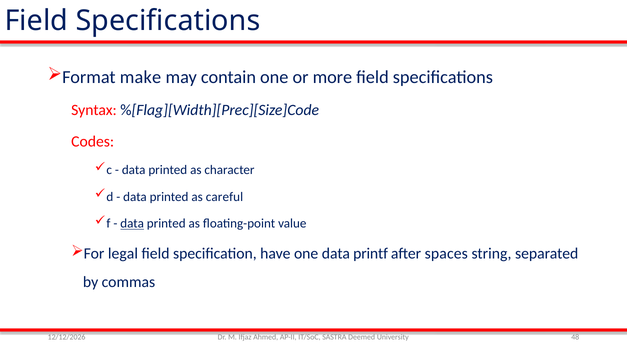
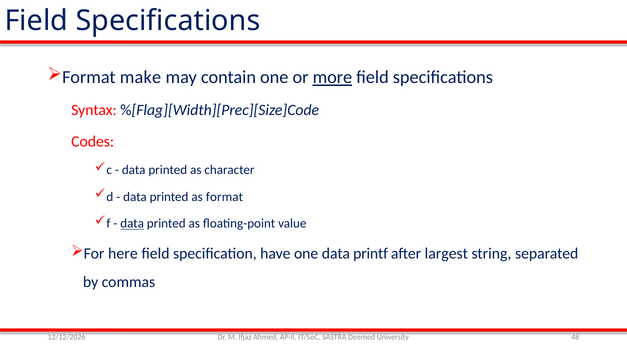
more underline: none -> present (332, 77)
as careful: careful -> format (225, 197)
legal: legal -> here (123, 253)
spaces: spaces -> largest (446, 253)
